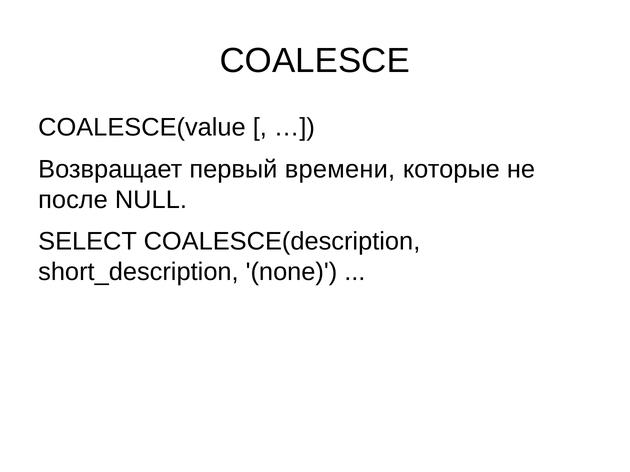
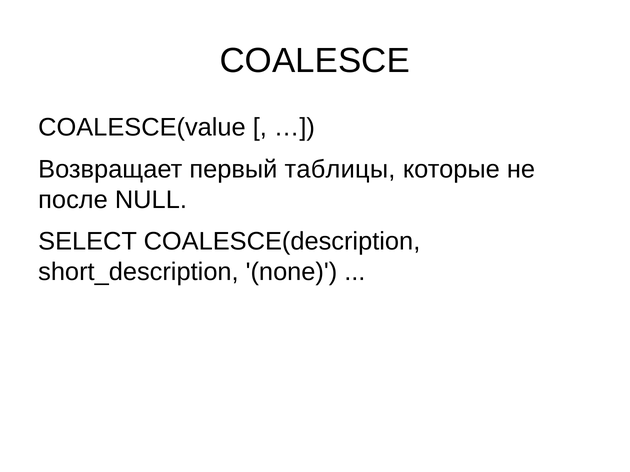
времени: времени -> таблицы (340, 169)
